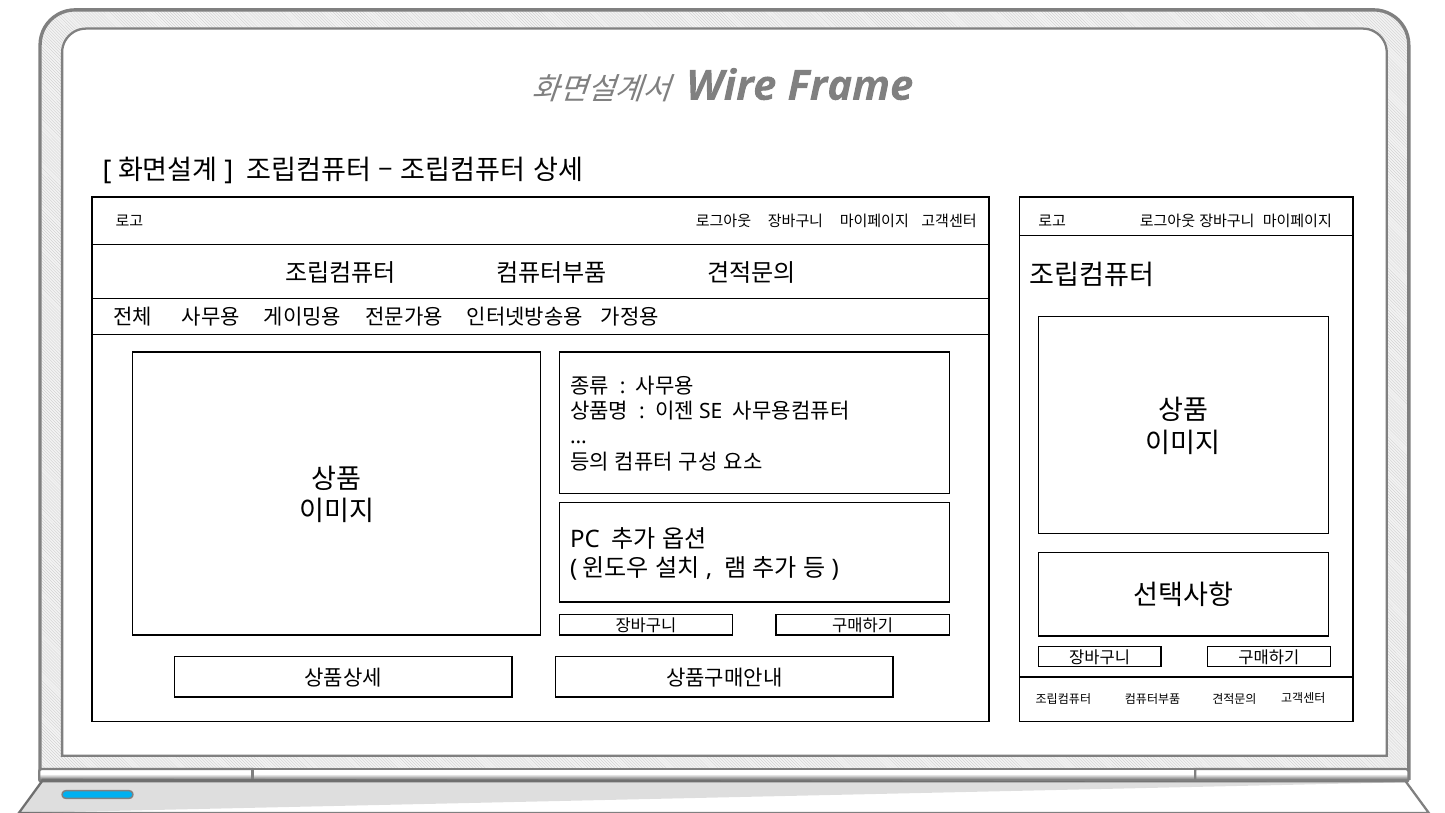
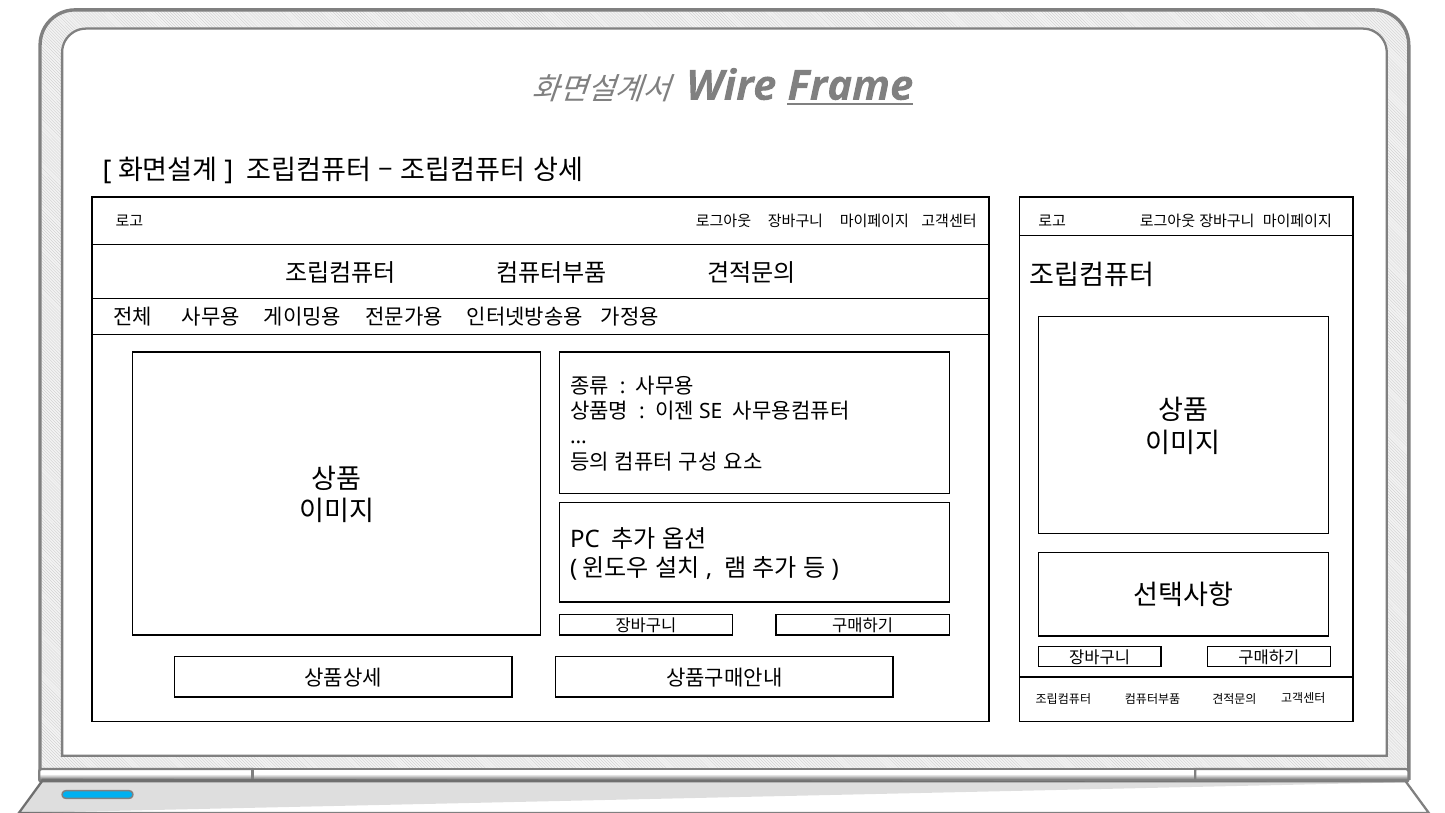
Frame underline: none -> present (850, 86)
